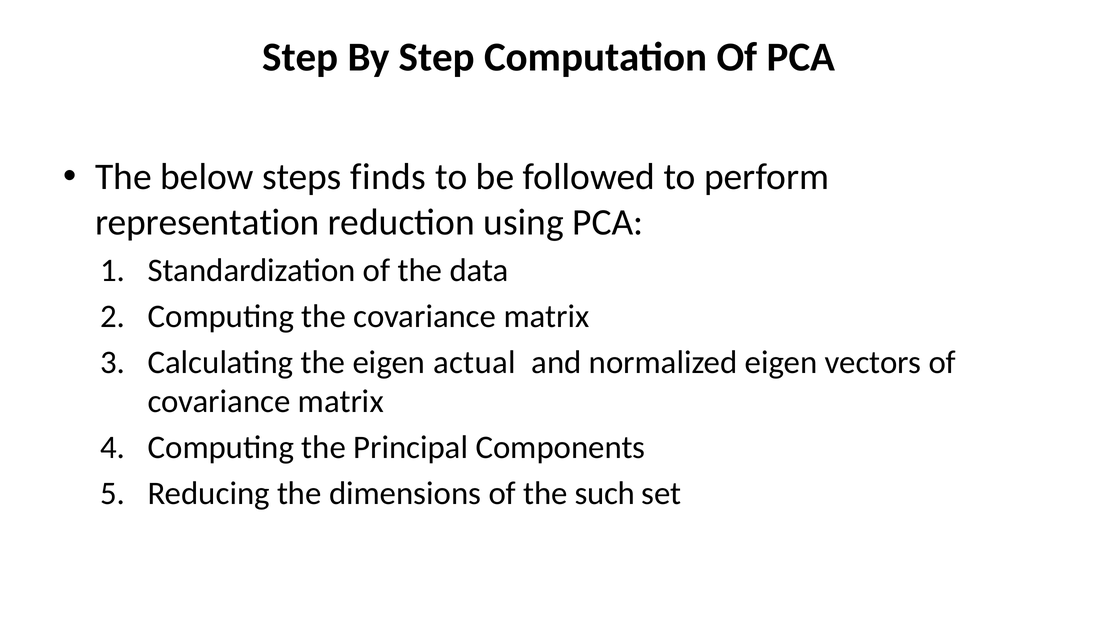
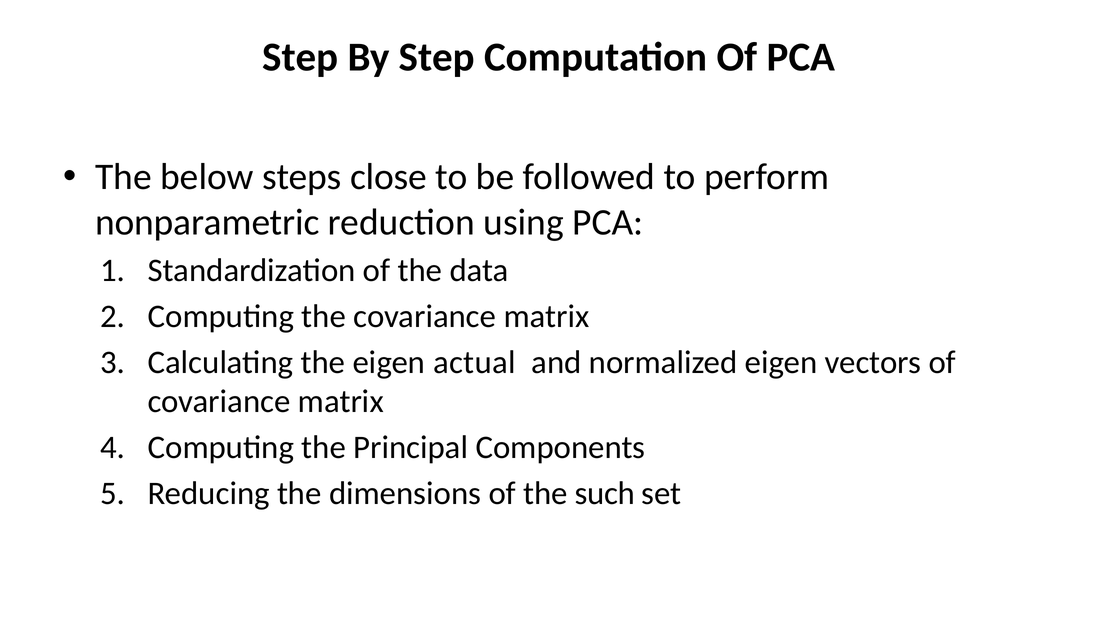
finds: finds -> close (389, 177)
representation: representation -> nonparametric (207, 222)
